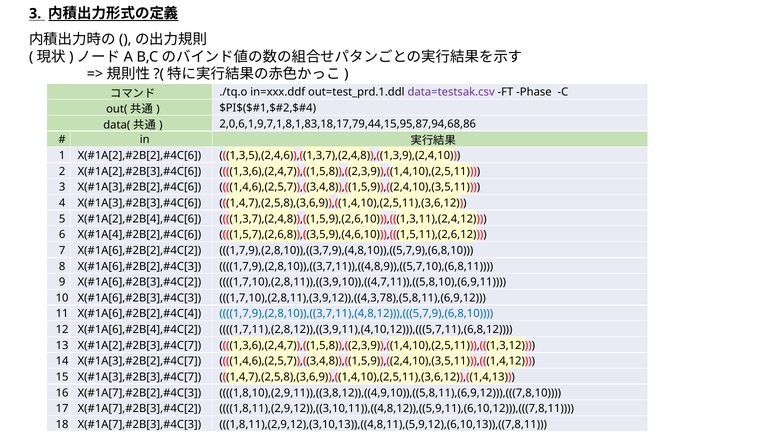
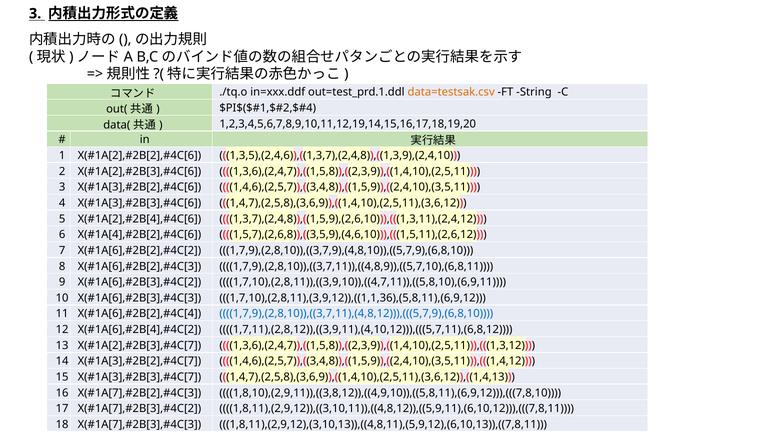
data=testsak.csv colour: purple -> orange (451, 92)
Phase: Phase -> String (534, 92)
2,0,6,1,9,7,1,8,1,83,18,17,79,44,15,95,87,94,68,86: 2,0,6,1,9,7,1,8,1,83,18,17,79,44,15,95,87,94,68,86 -> 1,2,3,4,5,6,7,8,9,10,11,12,19,14,15,16,17,18,19,20 (348, 124)
1,7,10),(2,8,11),(3,9,12)),((4,3,78),(5,8,11),(6,9,12: 1,7,10),(2,8,11),(3,9,12)),((4,3,78),(5,8,11),(6,9,12 -> 1,7,10),(2,8,11),(3,9,12)),((1,1,36),(5,8,11),(6,9,12 (353, 298)
